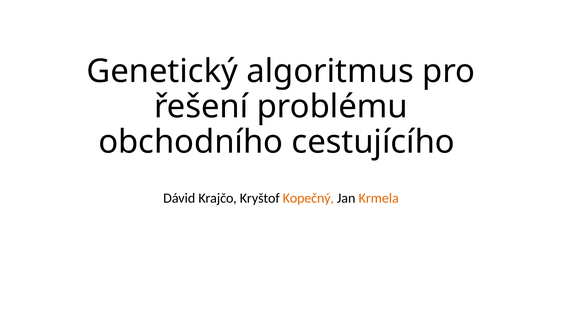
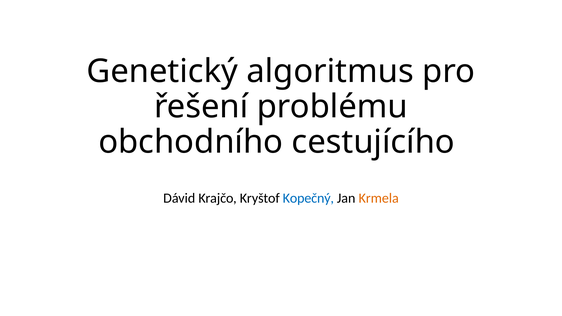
Kopečný colour: orange -> blue (308, 198)
